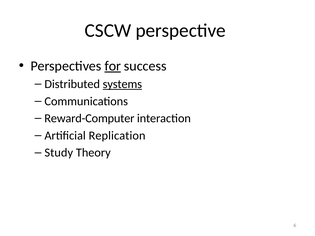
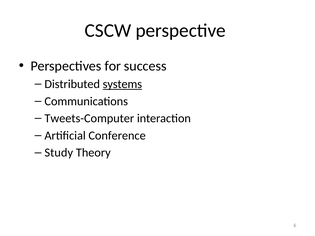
for underline: present -> none (113, 66)
Reward-Computer: Reward-Computer -> Tweets-Computer (89, 118)
Replication: Replication -> Conference (117, 136)
